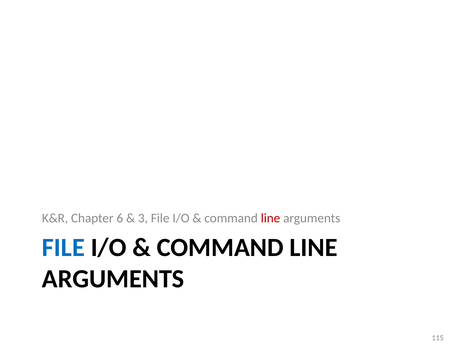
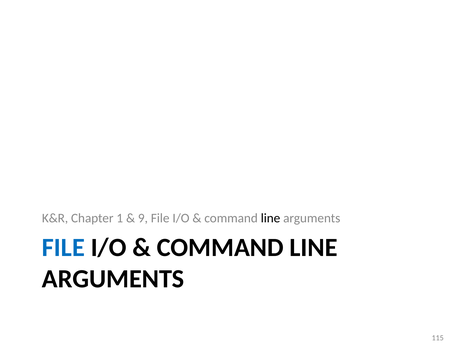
6: 6 -> 1 (120, 218)
3: 3 -> 9 (143, 218)
line colour: red -> black (271, 218)
